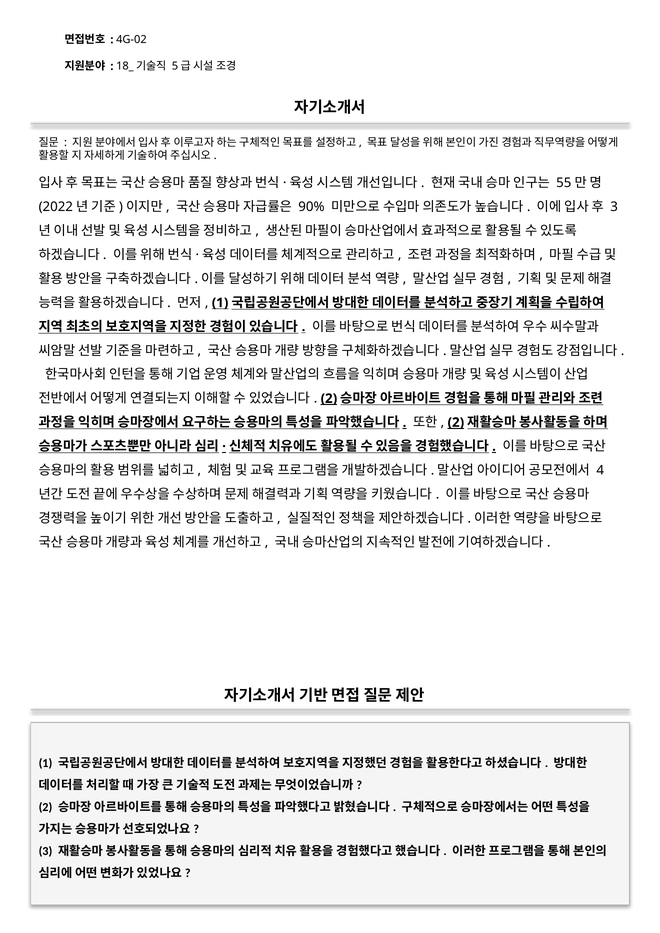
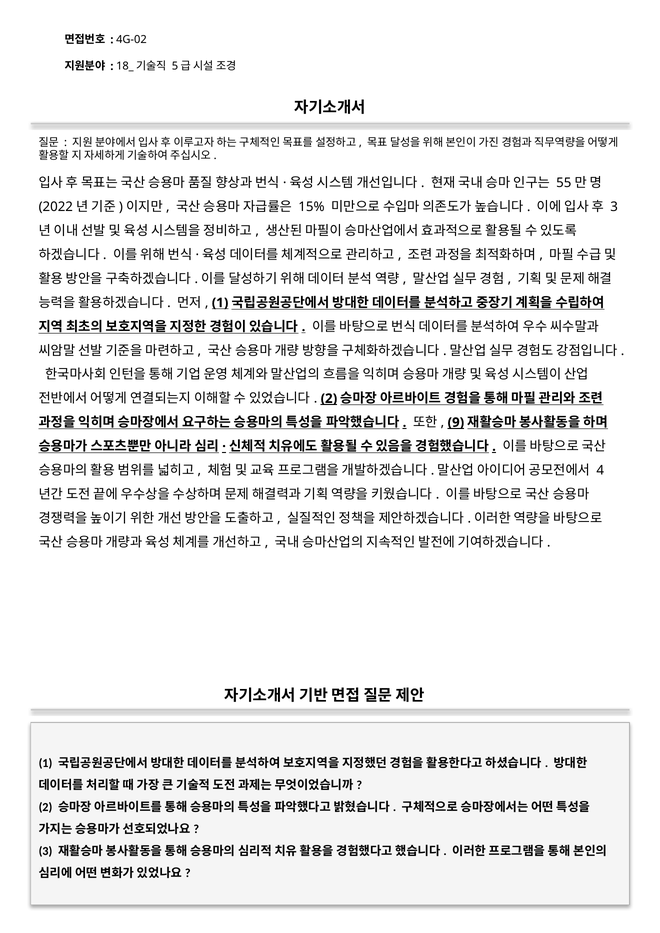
90%: 90% -> 15% (311, 207)
2: 2 -> 9 (456, 423)
